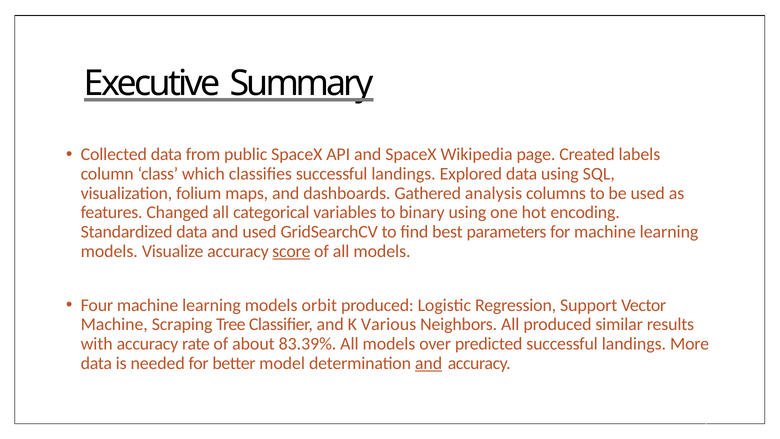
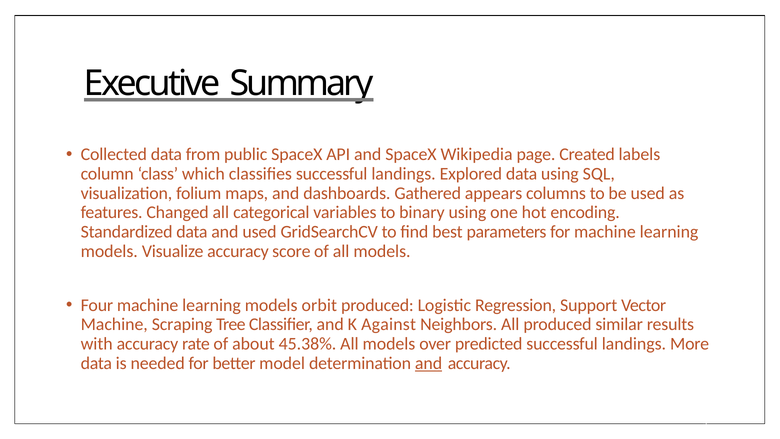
analysis: analysis -> appears (494, 193)
score underline: present -> none (291, 251)
Various: Various -> Against (389, 324)
83.39%: 83.39% -> 45.38% (308, 344)
